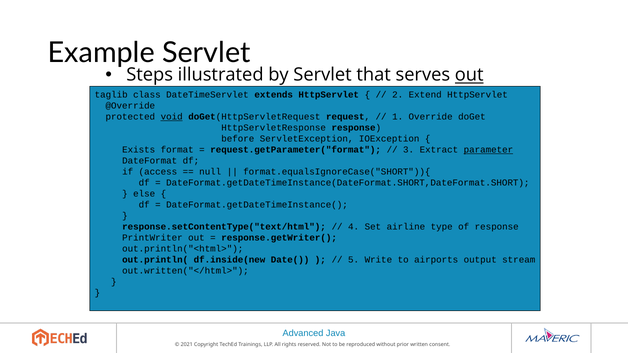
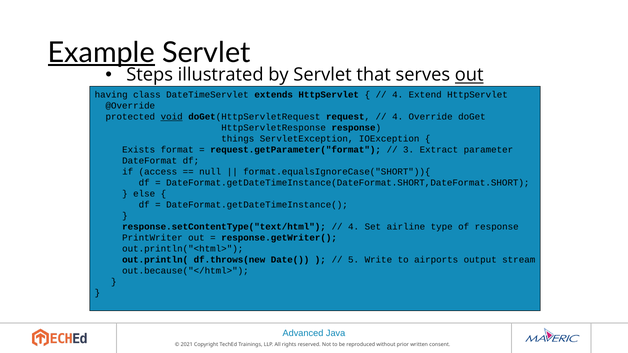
Example underline: none -> present (101, 53)
taglib: taglib -> having (111, 95)
2: 2 -> 4 (398, 95)
1: 1 -> 4 (398, 117)
before: before -> things (238, 139)
parameter underline: present -> none (488, 150)
df.inside(new: df.inside(new -> df.throws(new (229, 260)
out.written("</html>: out.written("</html> -> out.because("</html> (185, 271)
